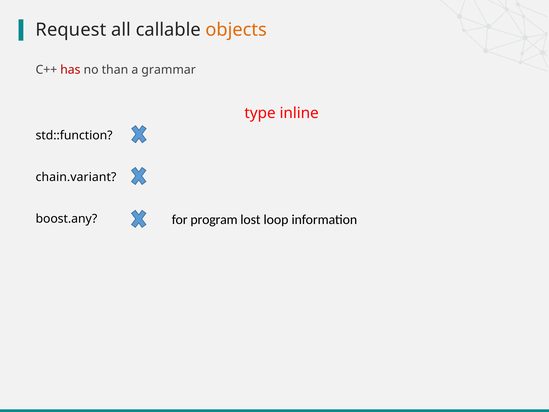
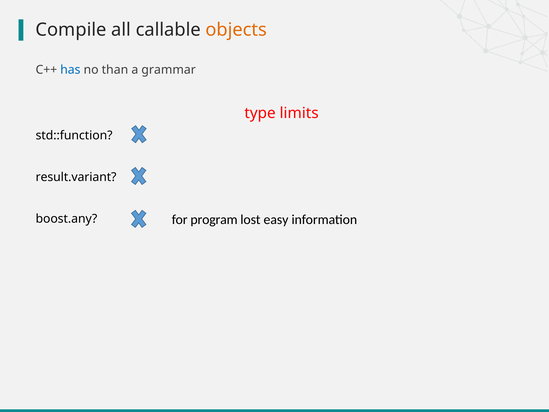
Request: Request -> Compile (71, 30)
has colour: red -> blue (70, 70)
inline: inline -> limits (299, 113)
chain.variant: chain.variant -> result.variant (76, 177)
loop: loop -> easy (276, 220)
